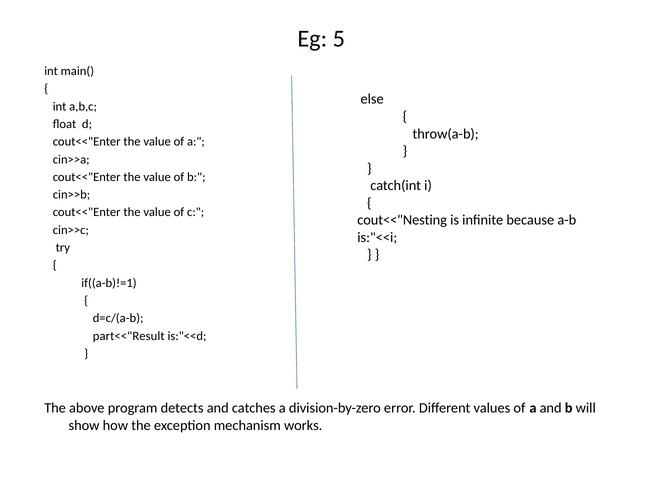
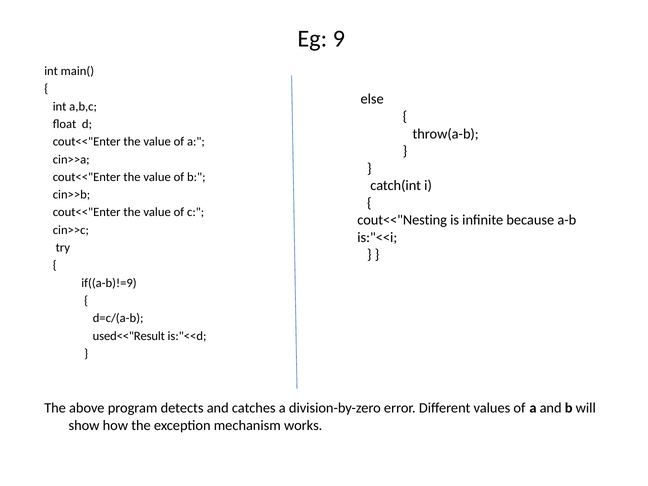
5: 5 -> 9 (339, 39)
if((a-b)!=1: if((a-b)!=1 -> if((a-b)!=9 (109, 283)
part<<"Result: part<<"Result -> used<<"Result (129, 336)
